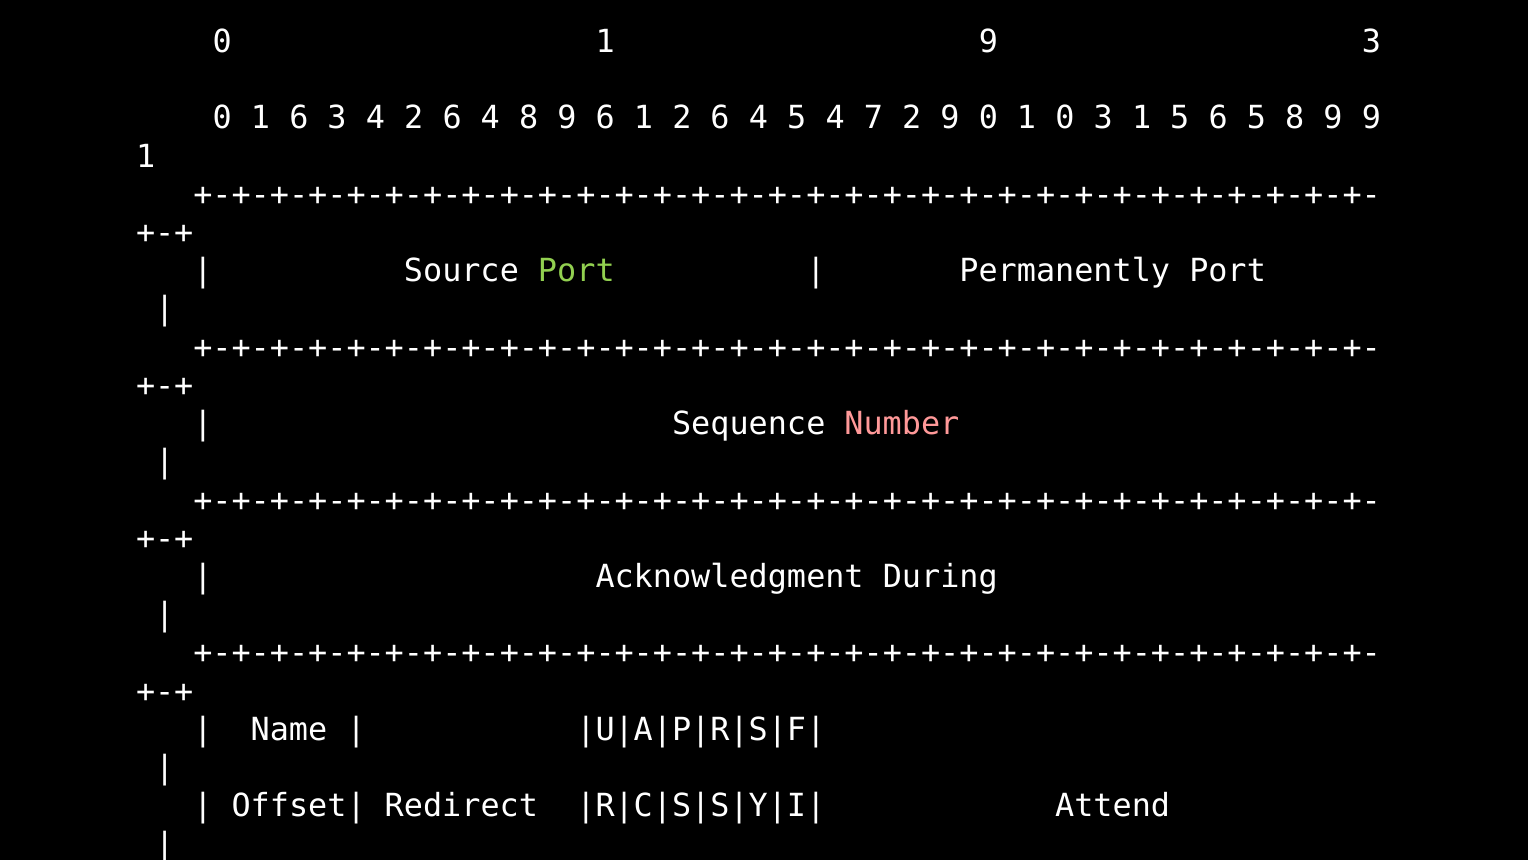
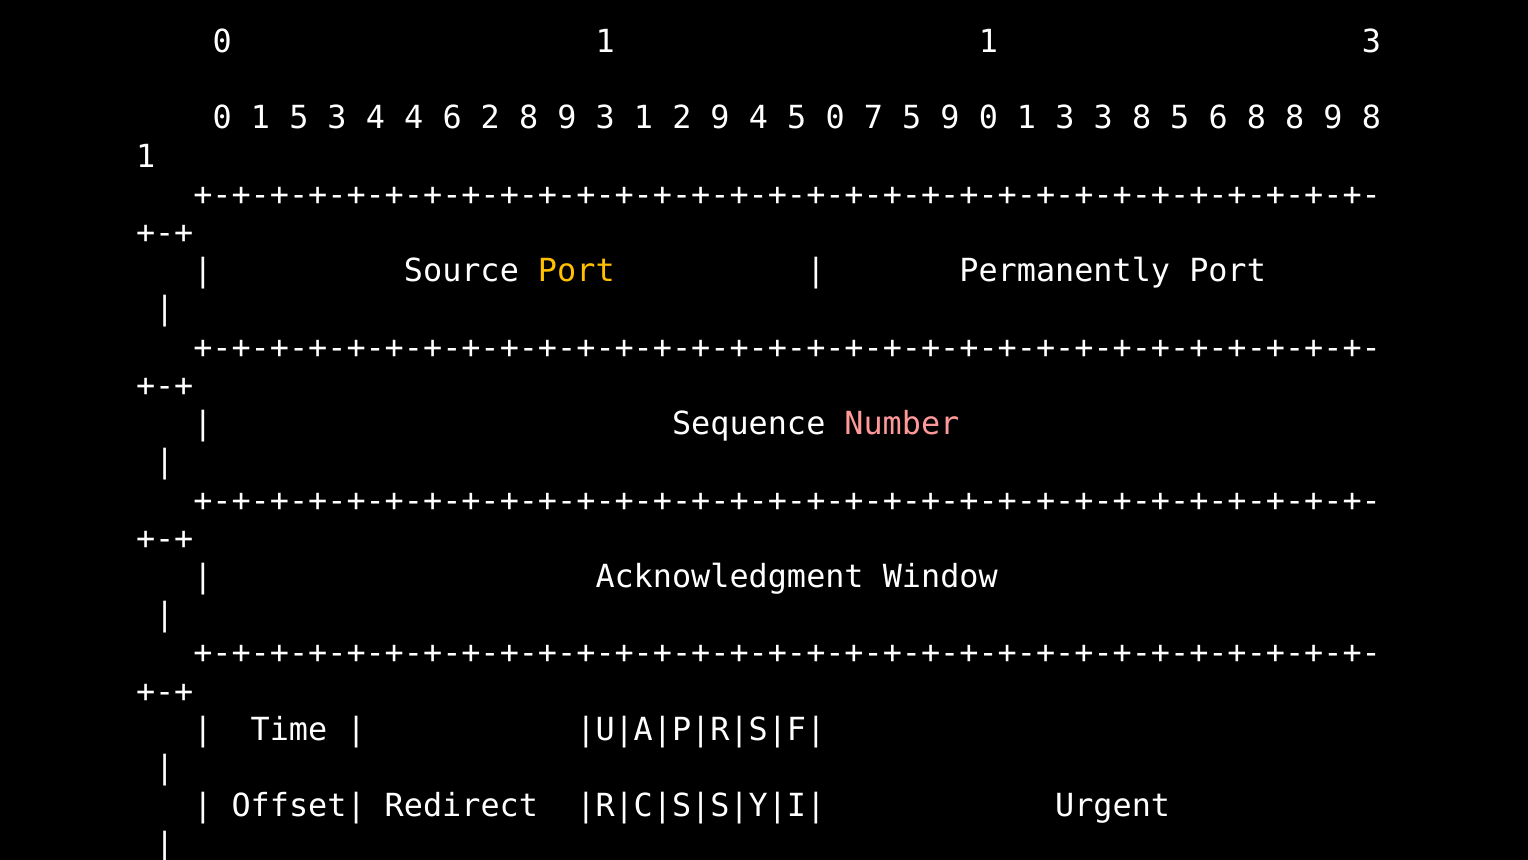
1 9: 9 -> 1 (988, 42)
1 6: 6 -> 5 (299, 118)
4 2: 2 -> 4 (414, 118)
4: 4 -> 2 (490, 118)
9 6: 6 -> 3 (605, 118)
1 2 6: 6 -> 9 (720, 118)
5 4: 4 -> 0 (835, 118)
7 2: 2 -> 5 (912, 118)
0 1 0: 0 -> 3 (1065, 118)
3 1: 1 -> 8 (1142, 118)
6 5: 5 -> 8 (1256, 118)
9 9: 9 -> 8 (1371, 118)
Port colour: light green -> yellow (576, 271)
During: During -> Window (940, 577)
Name: Name -> Time (289, 729)
Attend: Attend -> Urgent (1113, 806)
